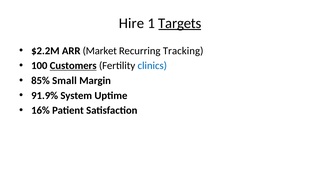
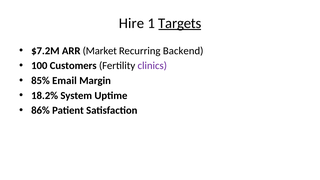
$2.2M: $2.2M -> $7.2M (45, 51)
Tracking: Tracking -> Backend (183, 51)
Customers underline: present -> none (73, 66)
clinics colour: blue -> purple (152, 66)
Small: Small -> Email (64, 81)
91.9%: 91.9% -> 18.2% (45, 96)
16%: 16% -> 86% (40, 110)
